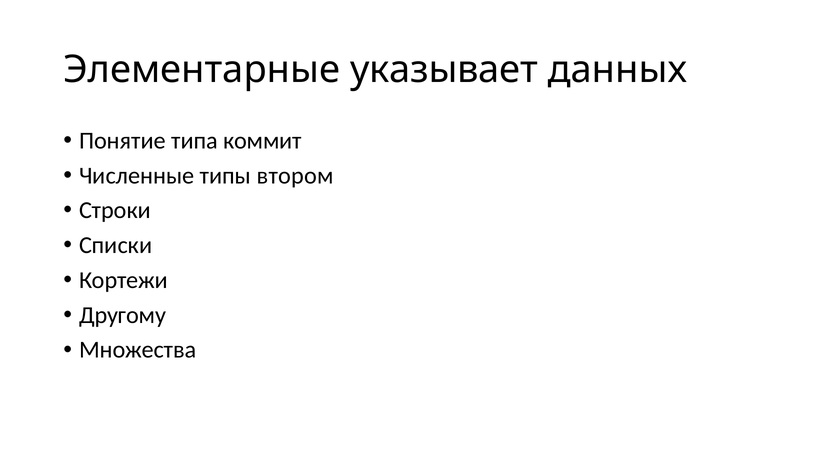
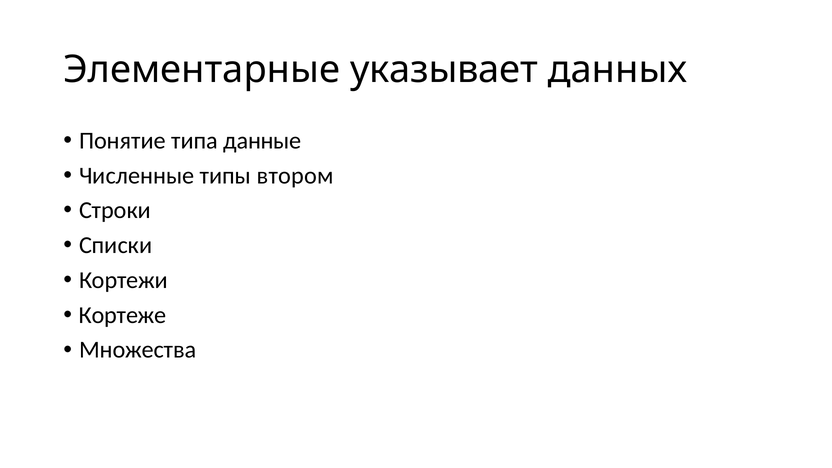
коммит: коммит -> данные (262, 141)
Другому: Другому -> Кортеже (123, 315)
